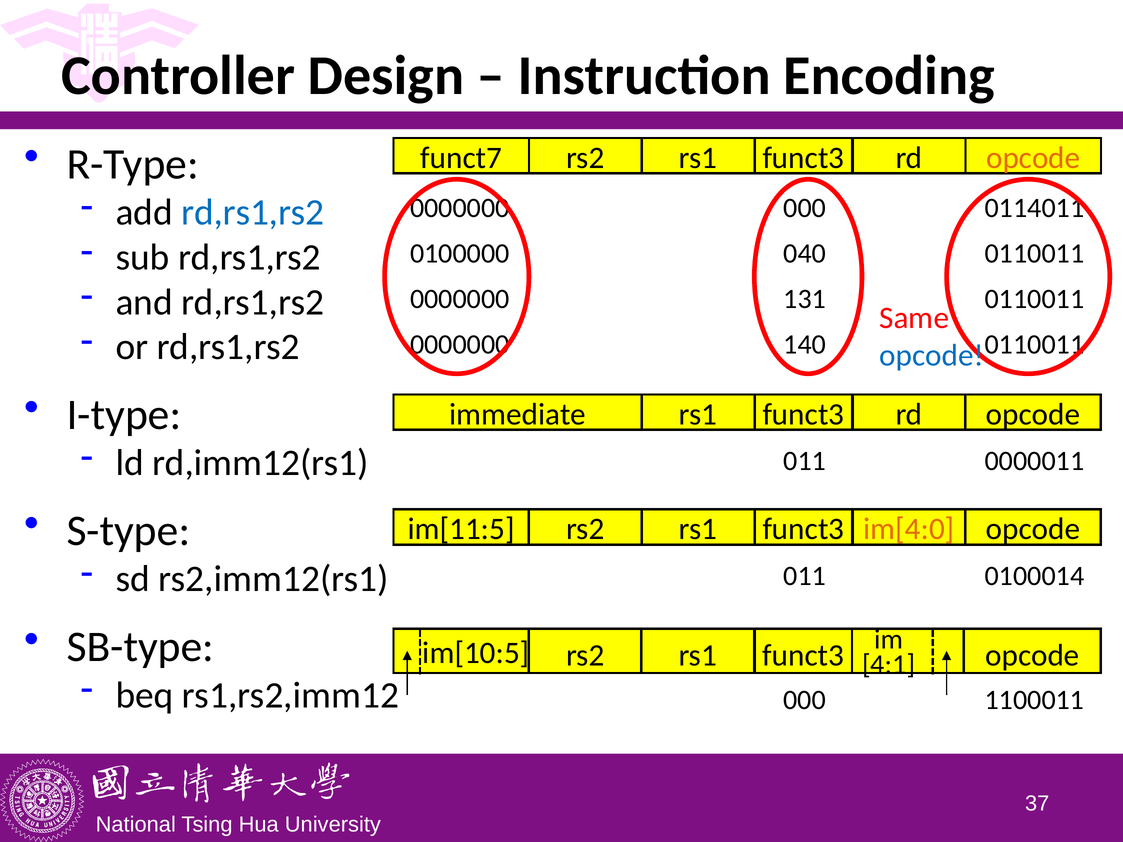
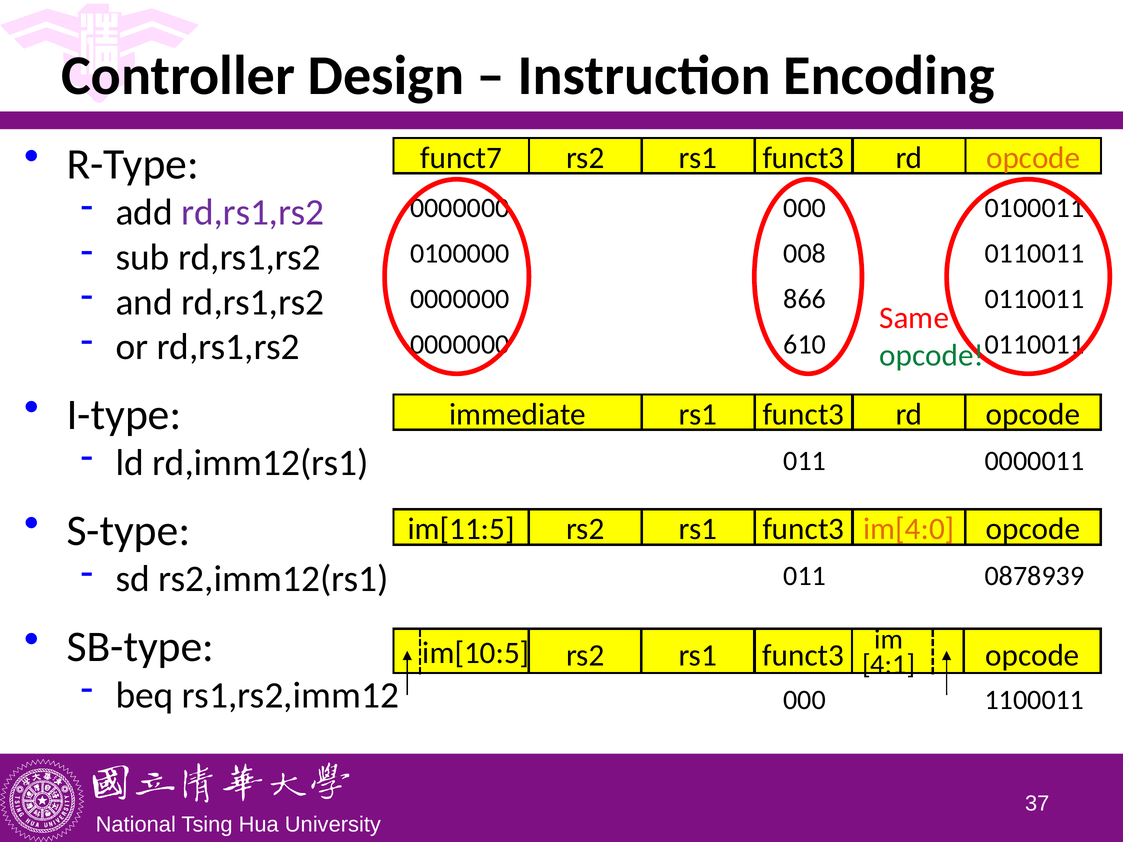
rd,rs1,rs2 colour: blue -> purple (253, 212)
0114011: 0114011 -> 0100011 (1035, 208)
040: 040 -> 008 (805, 254)
131: 131 -> 866 (805, 299)
140: 140 -> 610 (805, 345)
opcode colour: blue -> green (931, 356)
0100014: 0100014 -> 0878939 (1035, 576)
